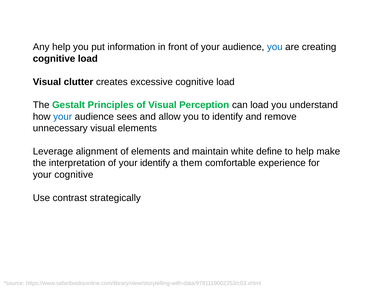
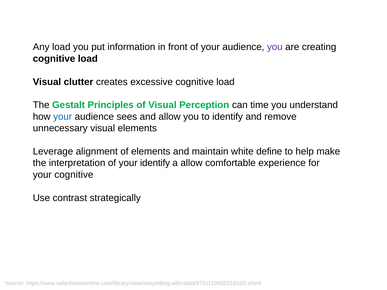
Any help: help -> load (61, 47)
you colour: blue -> purple (275, 47)
can load: load -> time (259, 105)
a them: them -> allow (192, 163)
